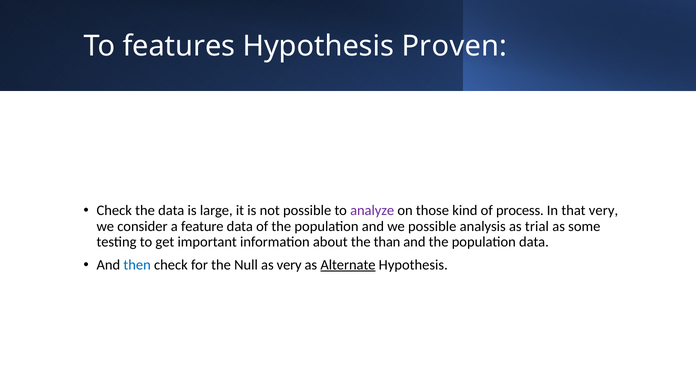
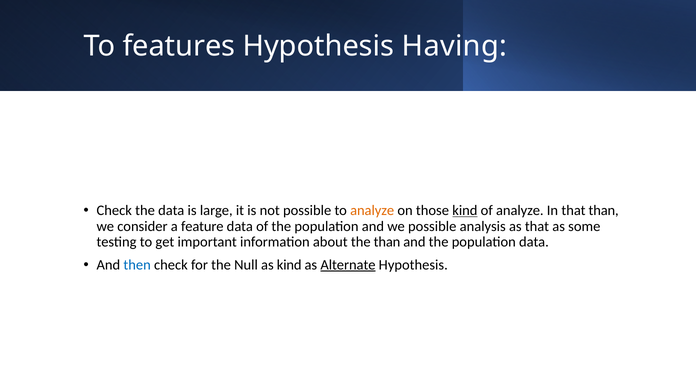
Proven: Proven -> Having (454, 46)
analyze colour: purple -> orange (372, 210)
kind underline: none -> present (465, 210)
of process: process -> analyze (520, 210)
that very: very -> than (604, 210)
as trial: trial -> that (537, 226)
as very: very -> kind (289, 265)
